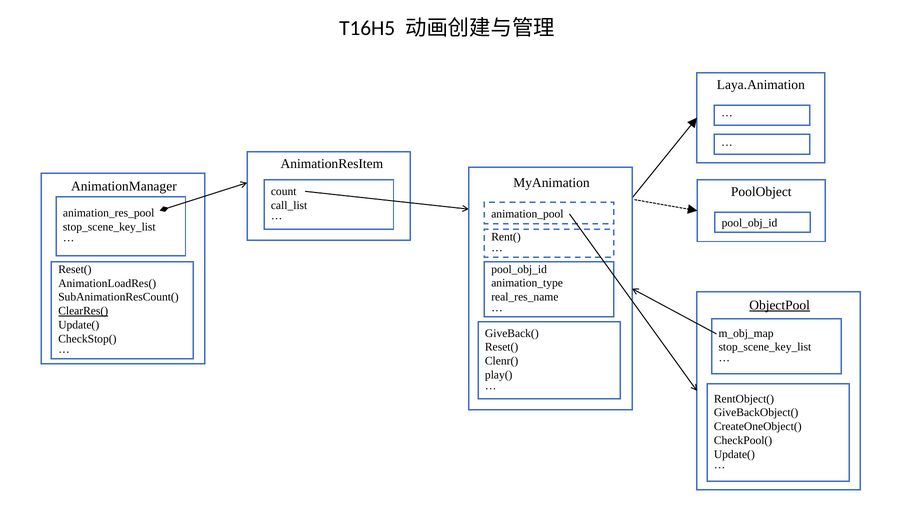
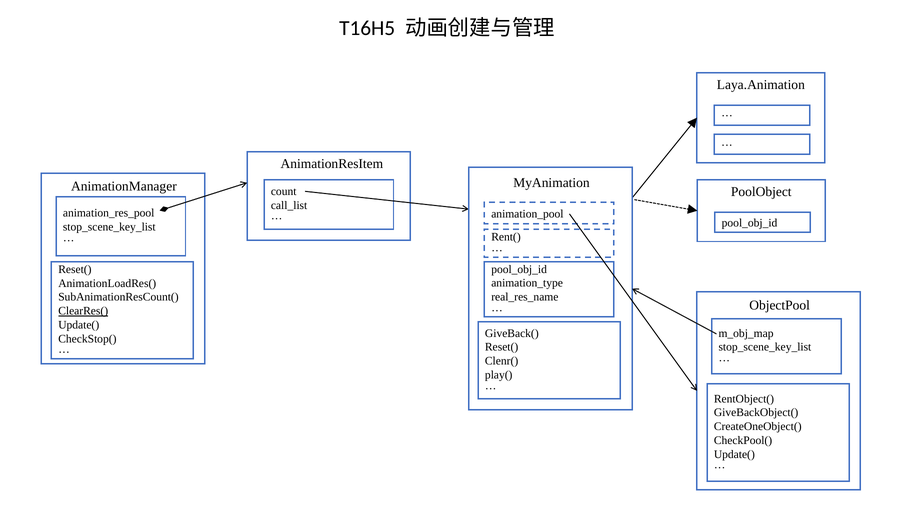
ObjectPool underline: present -> none (780, 305)
